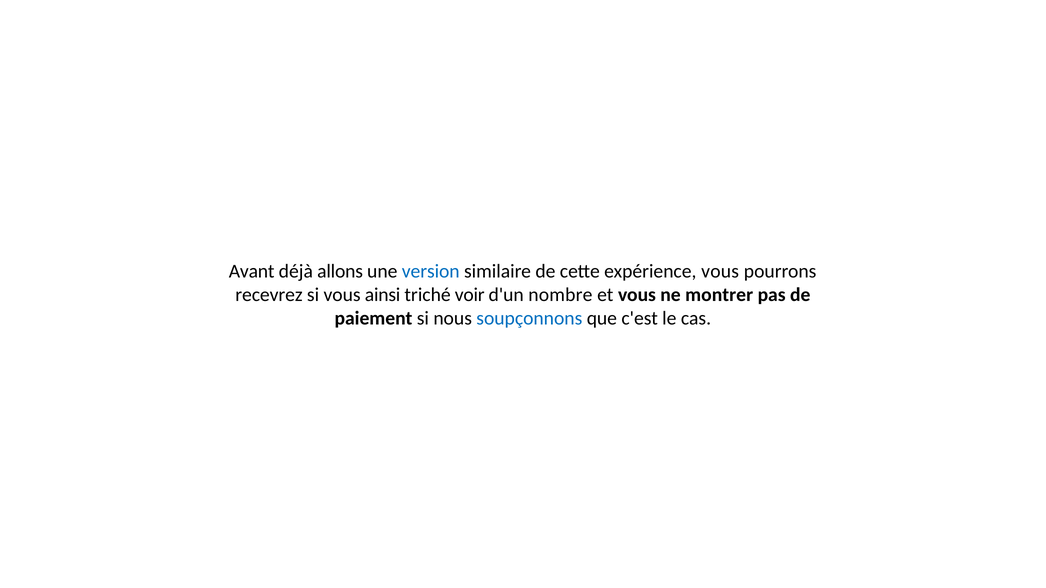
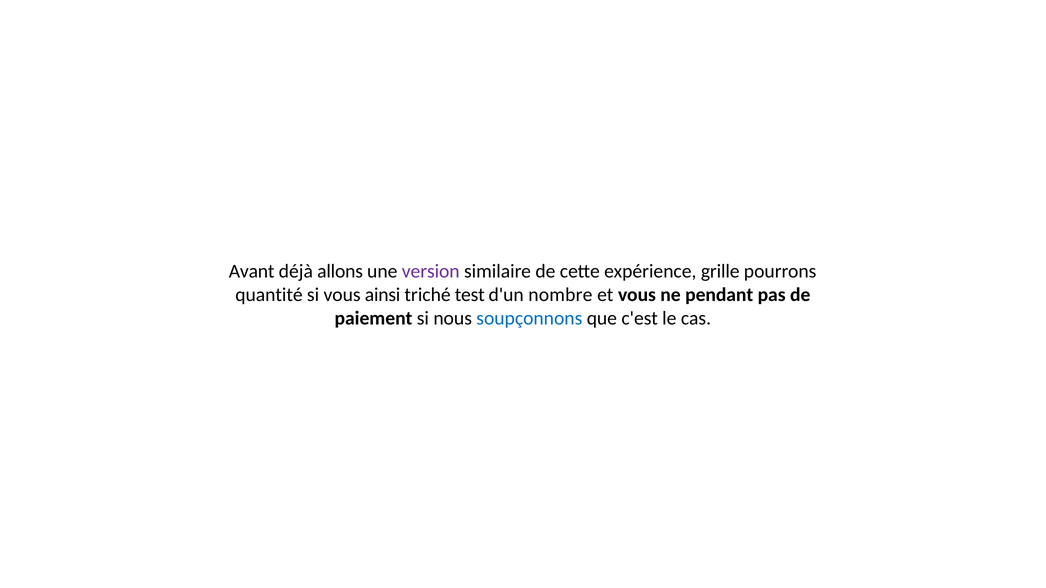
version colour: blue -> purple (431, 272)
expérience vous: vous -> grille (720, 272)
recevrez: recevrez -> quantité (269, 295)
voir: voir -> test (470, 295)
montrer: montrer -> pendant (719, 295)
